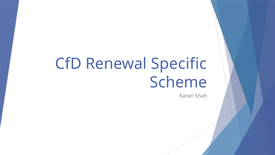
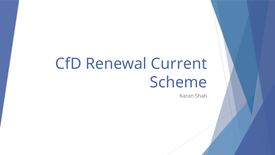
Specific: Specific -> Current (179, 64)
